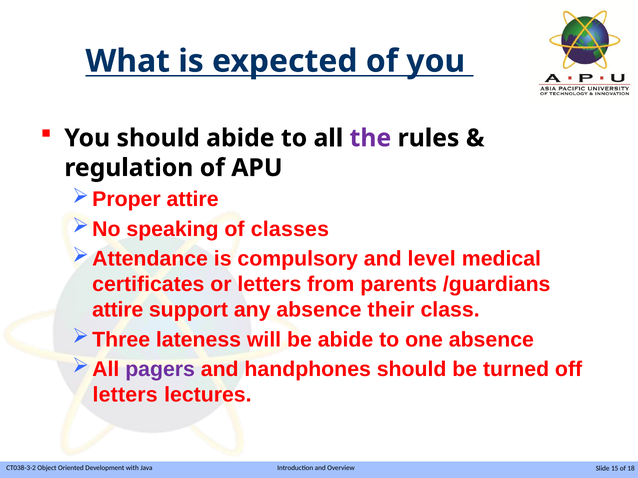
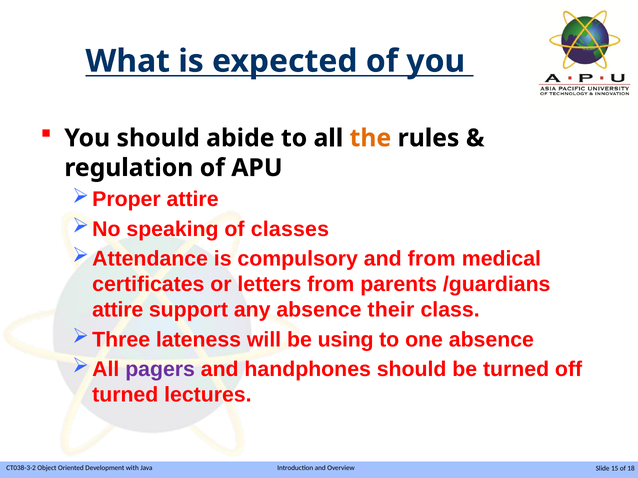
the colour: purple -> orange (370, 138)
and level: level -> from (432, 259)
be abide: abide -> using (346, 340)
letters: letters -> turned (125, 395)
